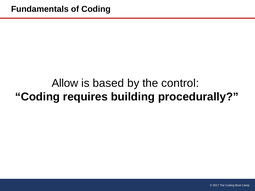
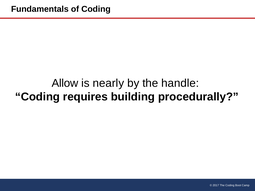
based: based -> nearly (108, 83)
control: control -> handle (180, 83)
